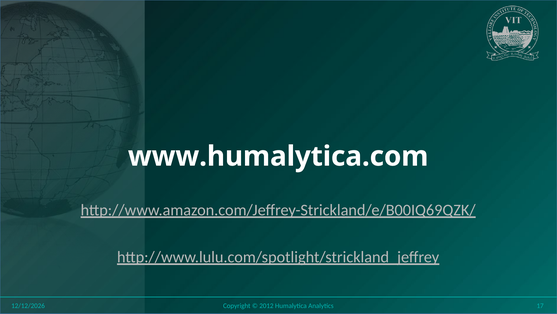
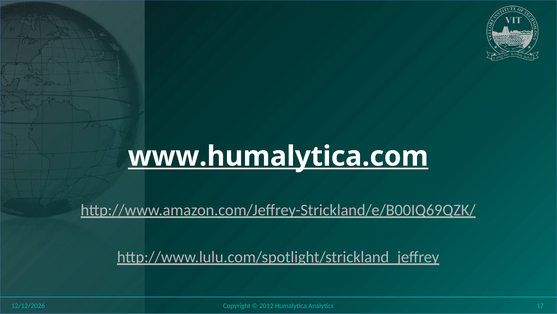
www.humalytica.com underline: none -> present (278, 156)
